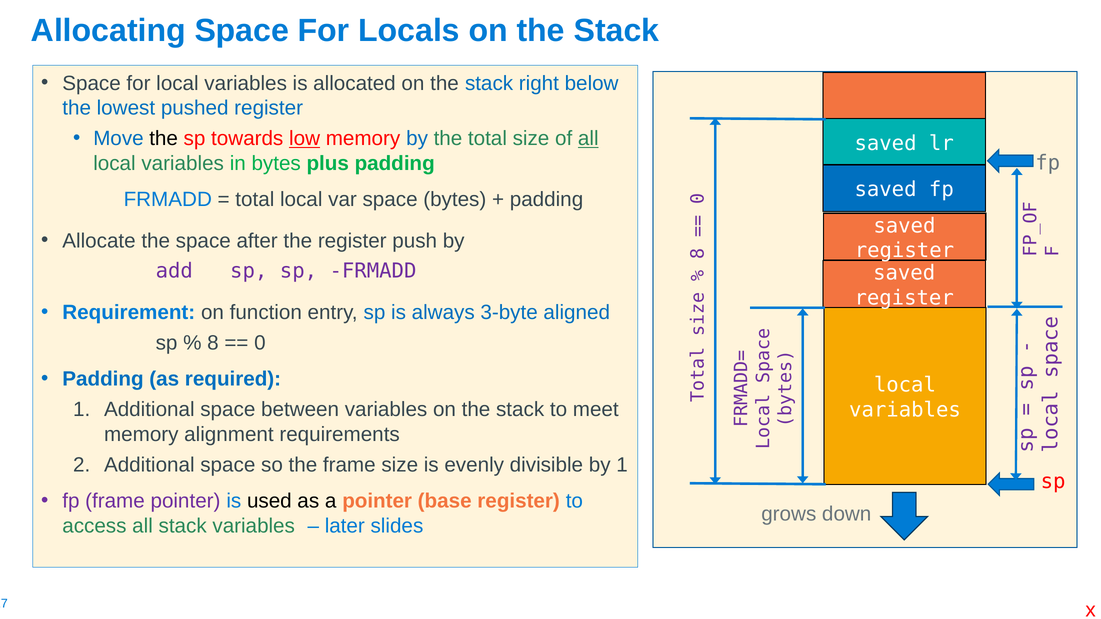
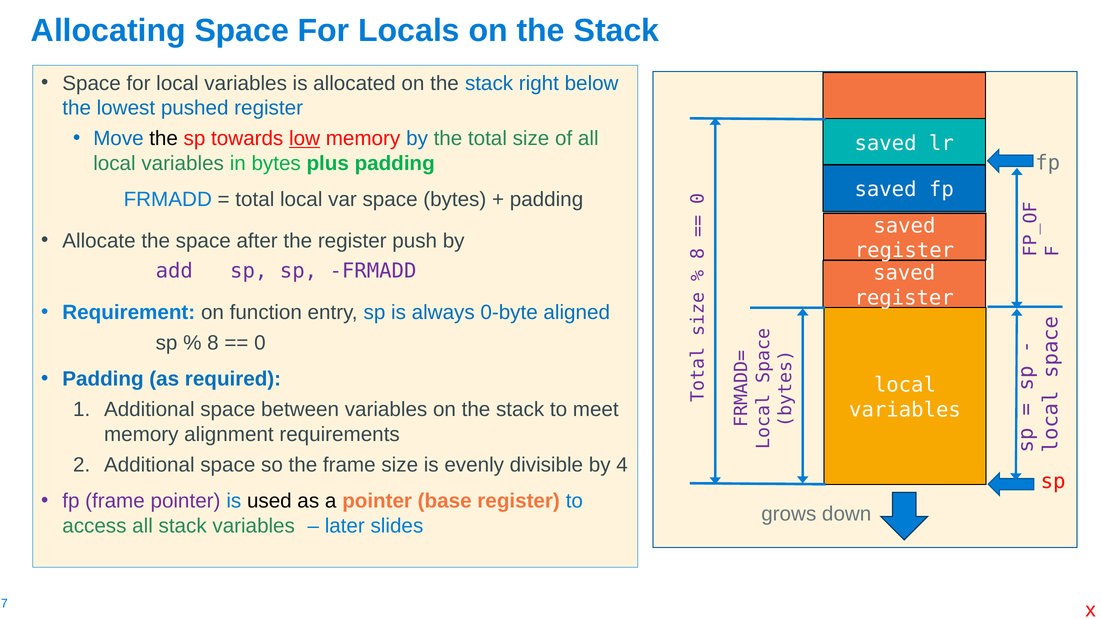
all underline: present -> none (588, 139)
3-byte: 3-byte -> 0-byte (509, 312)
by 1: 1 -> 4 (622, 465)
